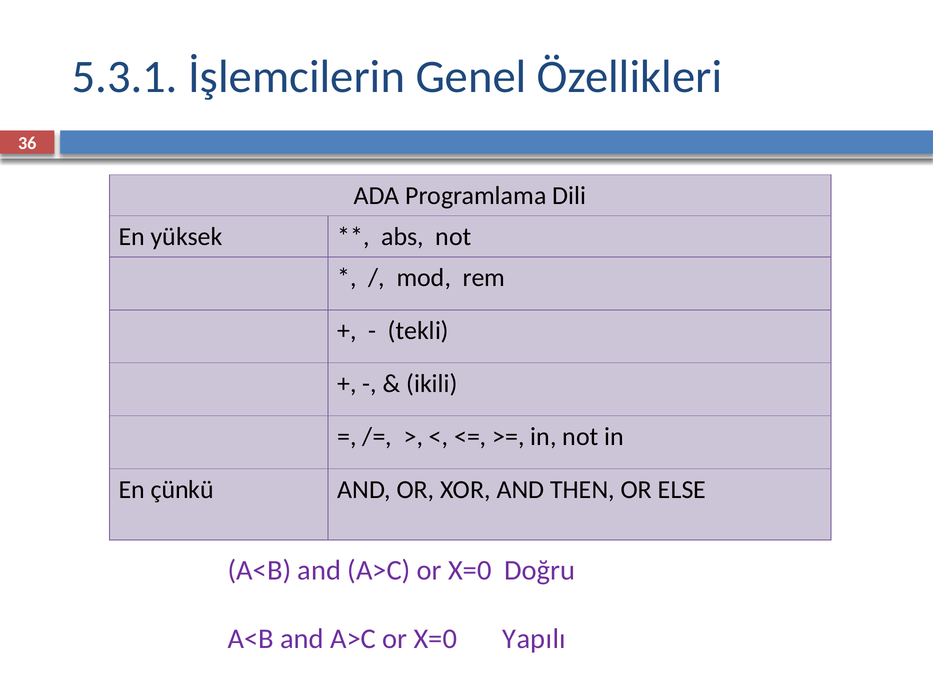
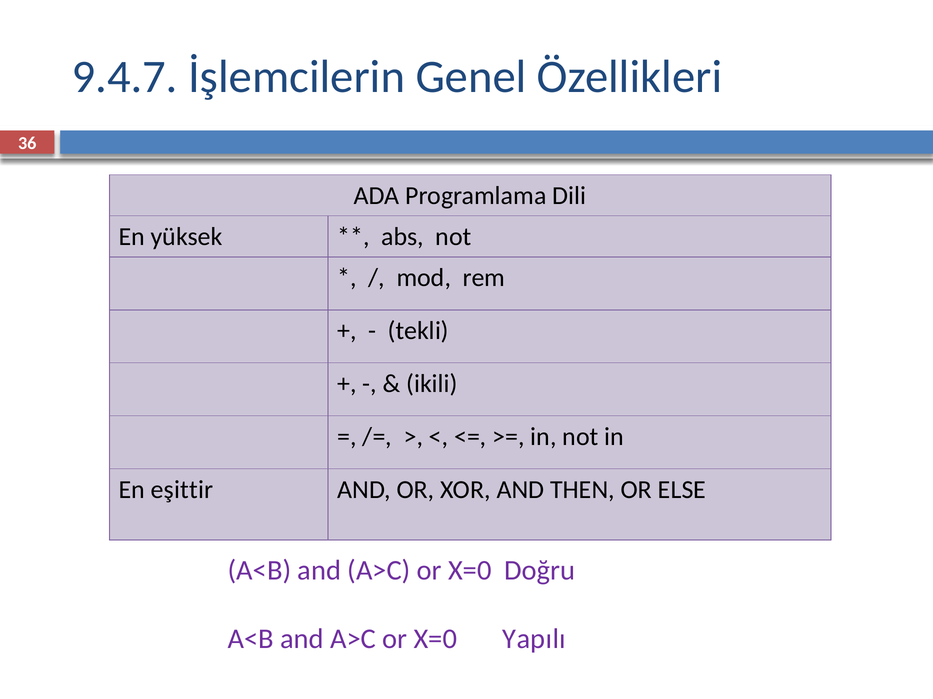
5.3.1: 5.3.1 -> 9.4.7 (125, 77)
çünkü: çünkü -> eşittir (182, 490)
